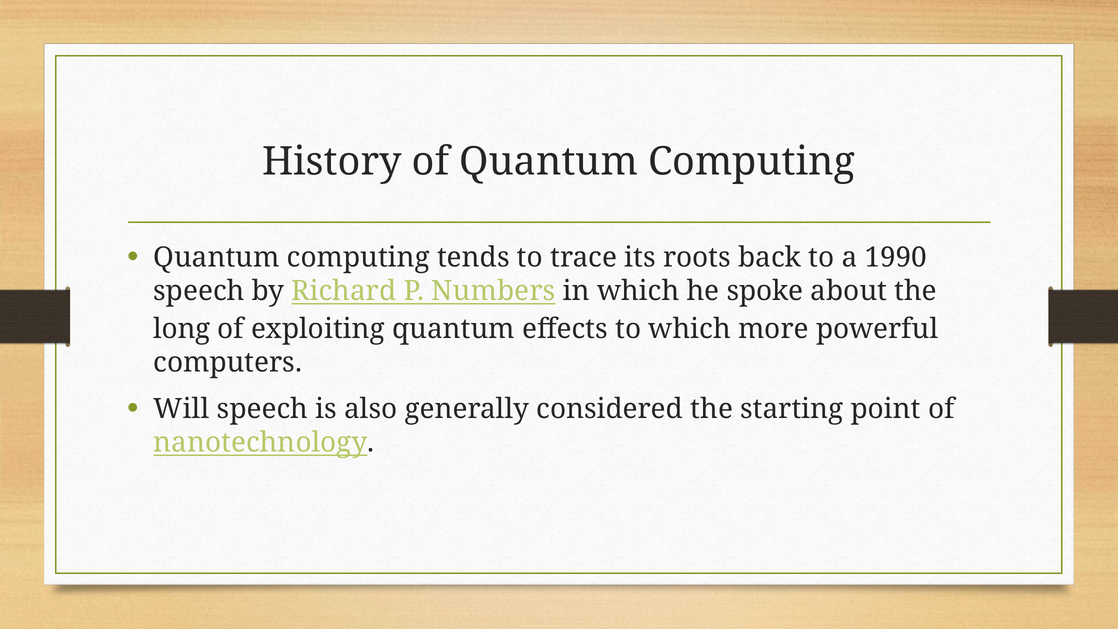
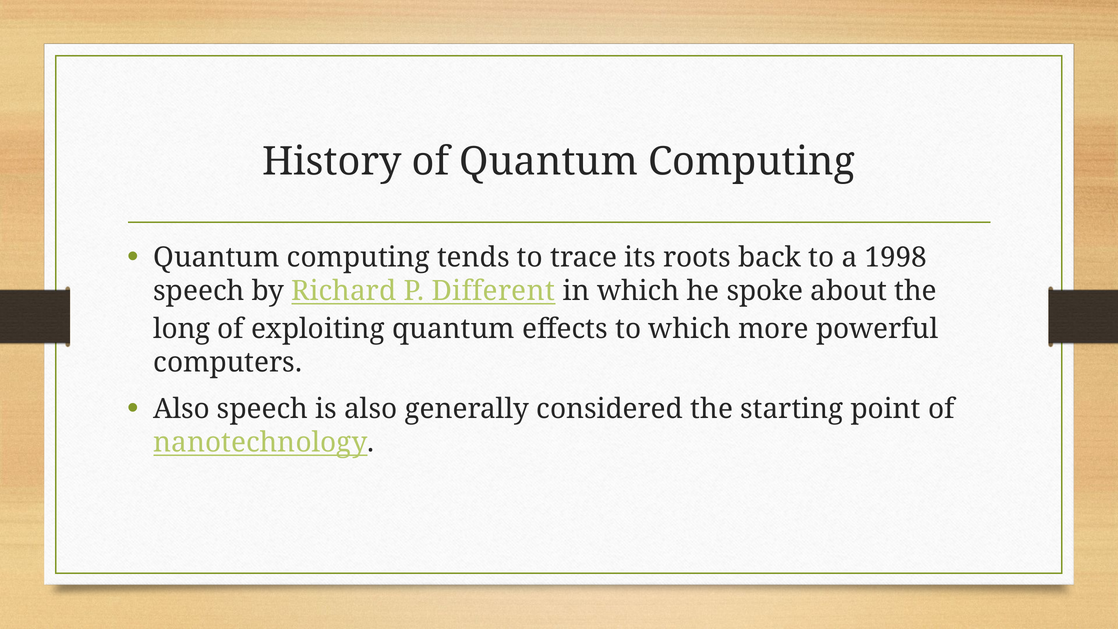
1990: 1990 -> 1998 (896, 257)
Numbers: Numbers -> Different (493, 291)
Will: Will -> Also (182, 409)
